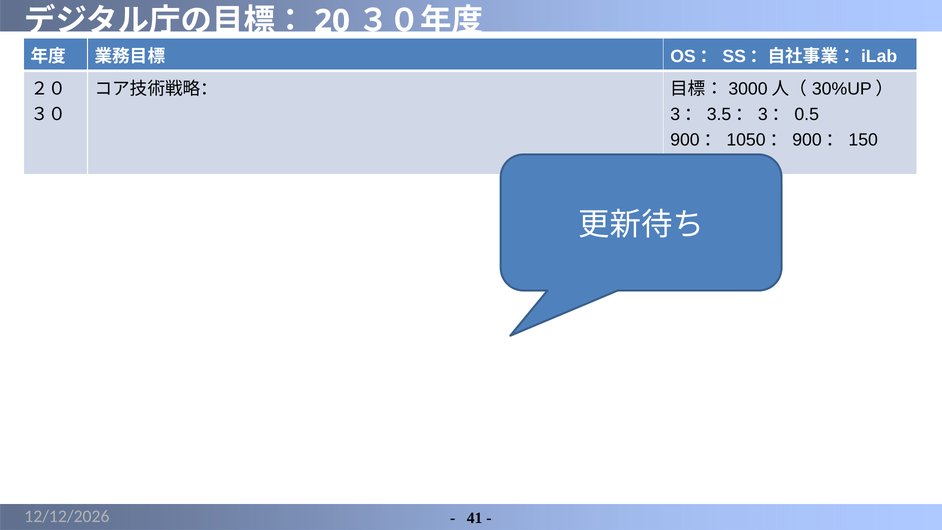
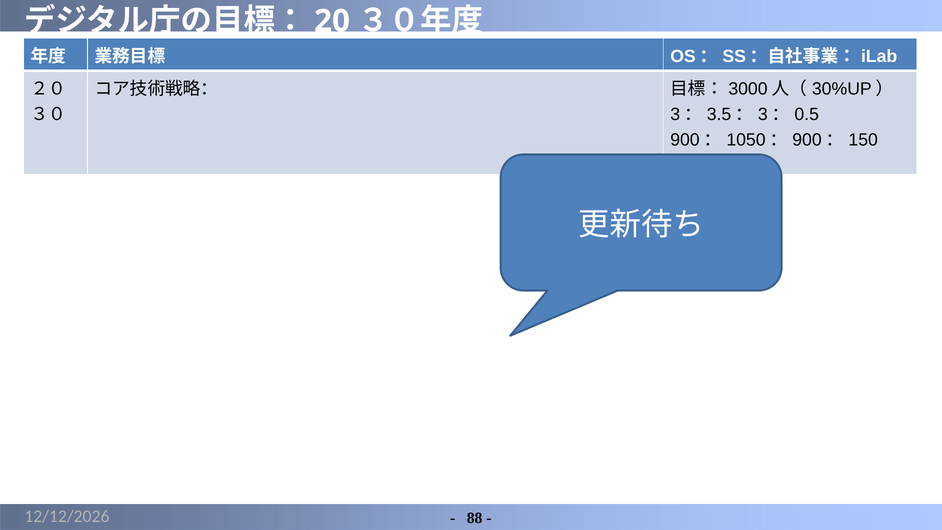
41: 41 -> 88 (475, 518)
